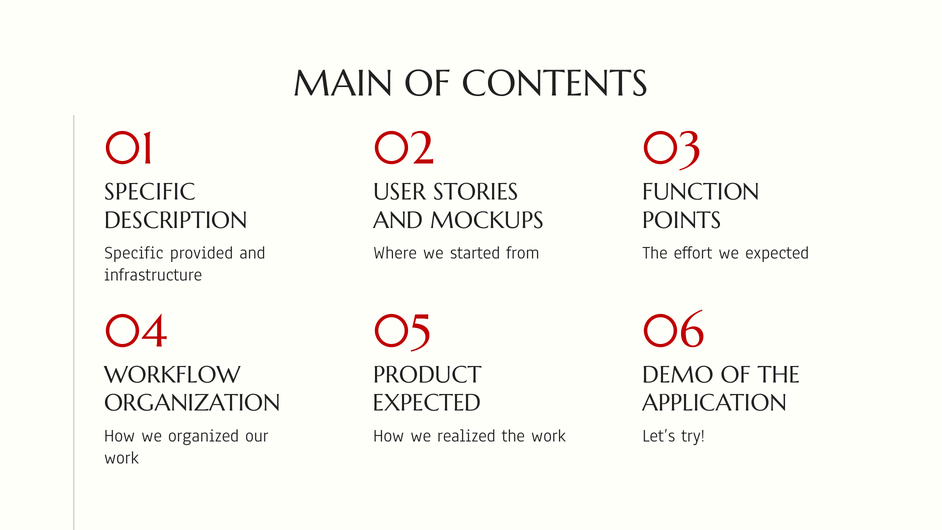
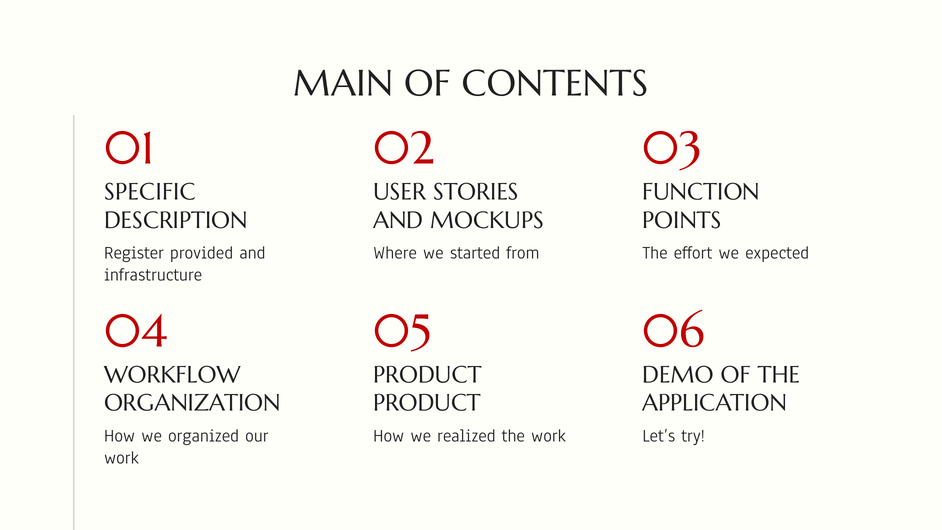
Specific: Specific -> Register (134, 253)
EXPECTED: EXPECTED -> PRODUCT (427, 403)
